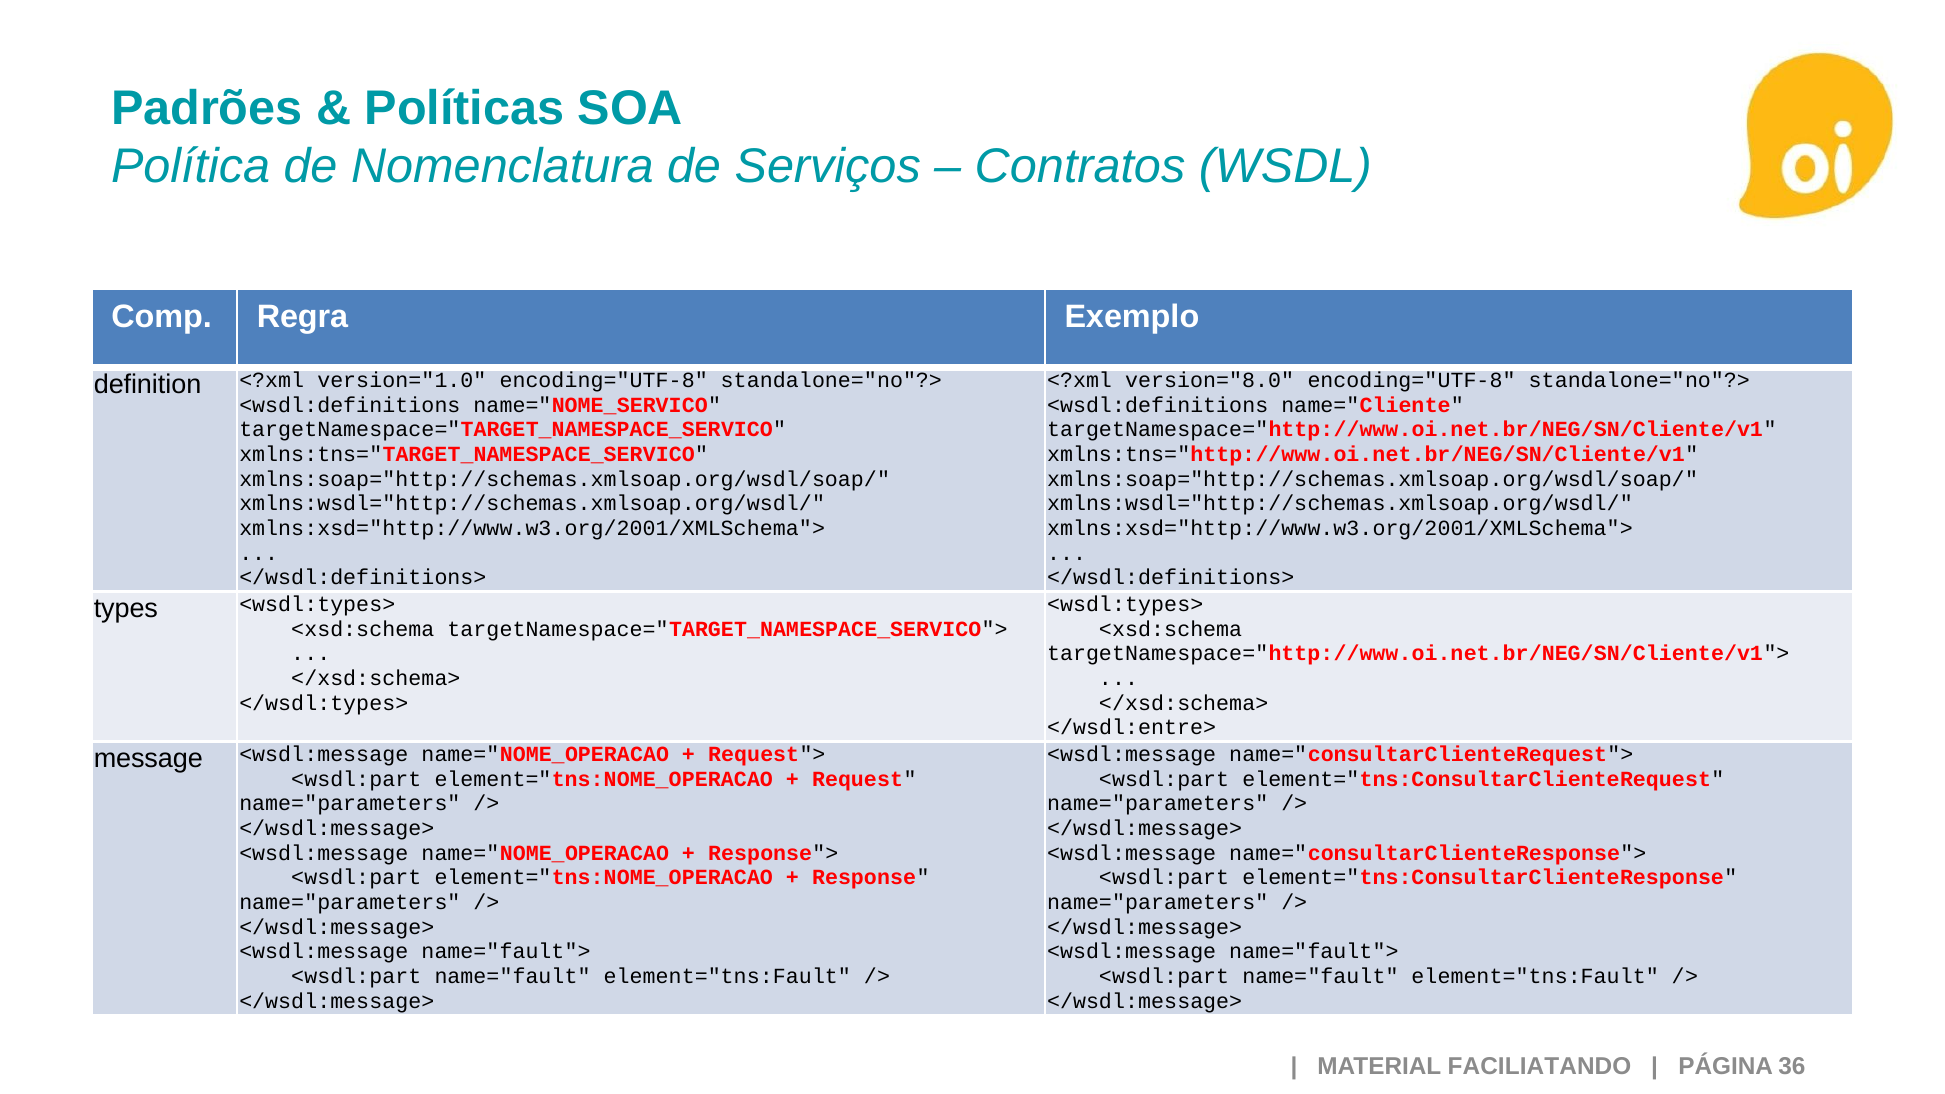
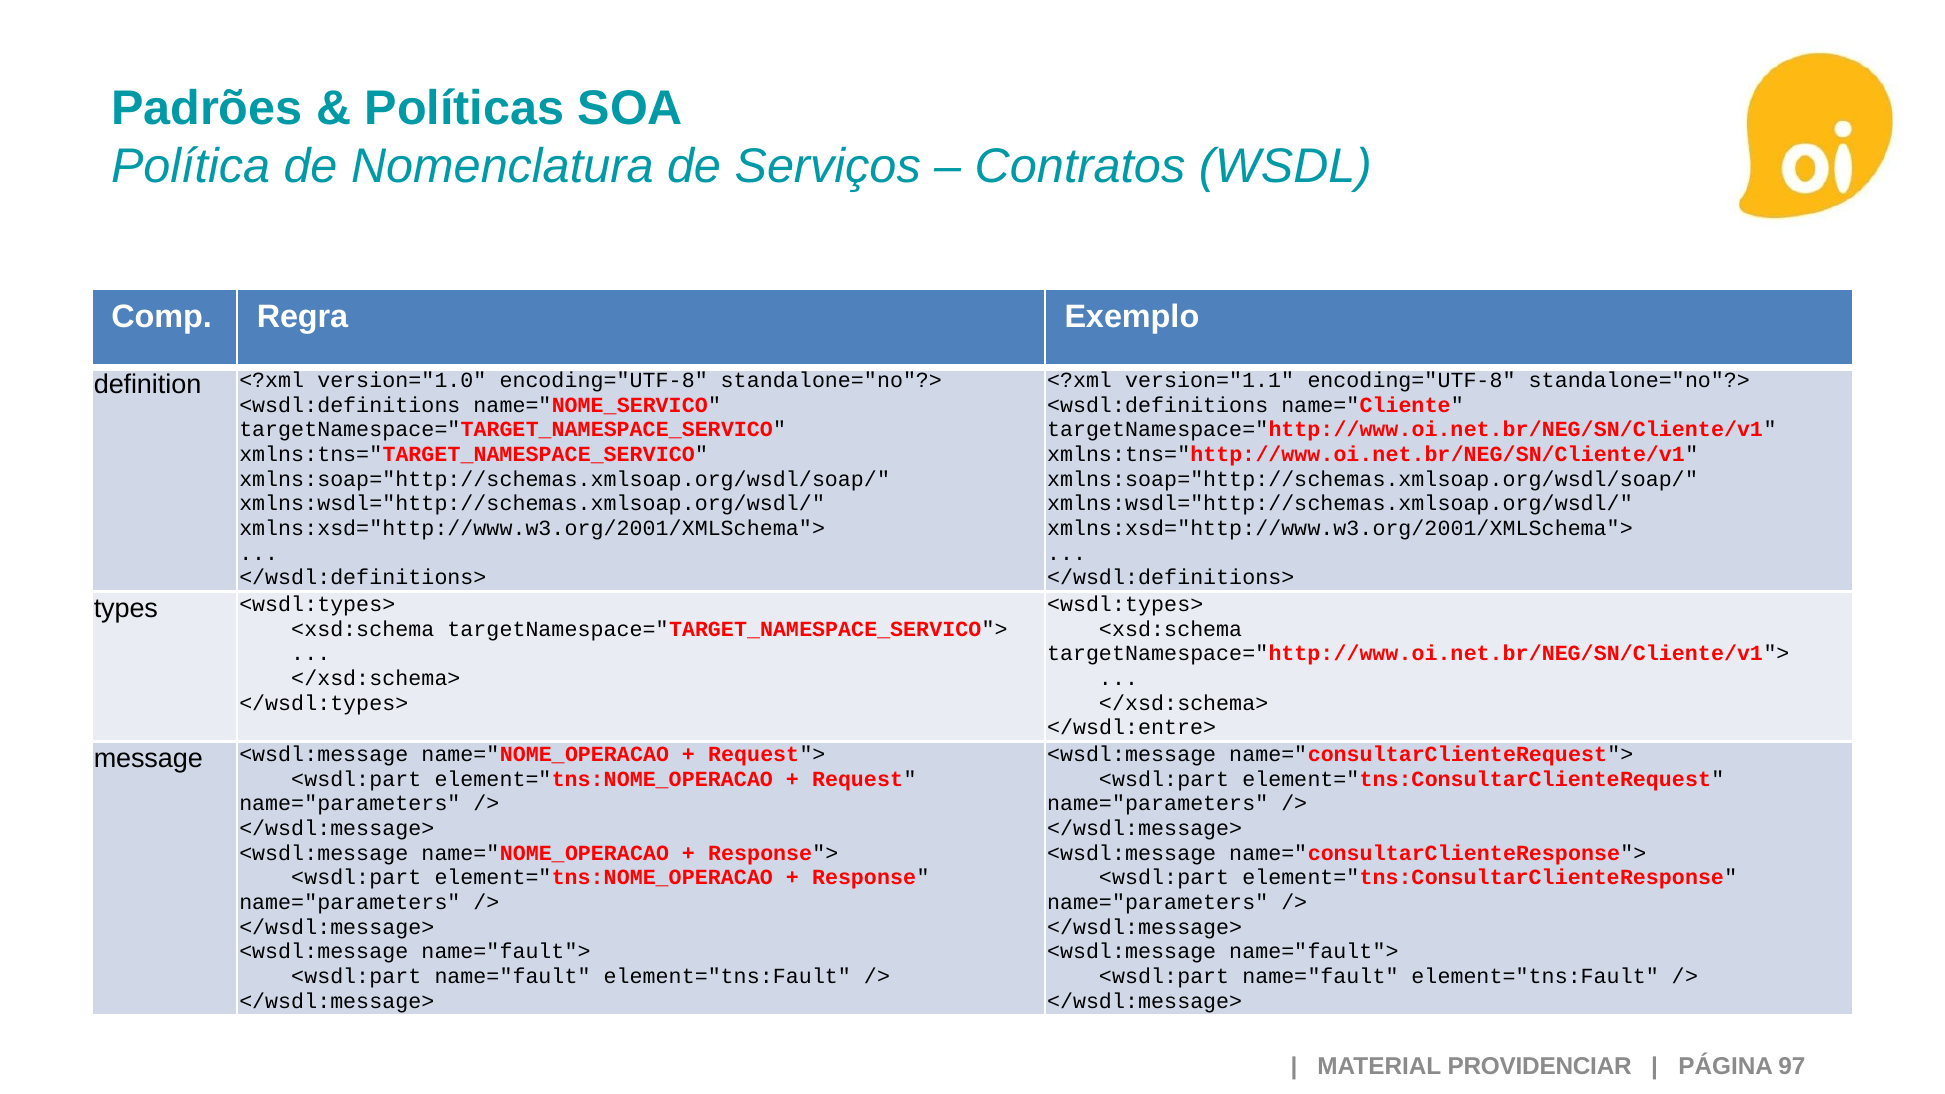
version="8.0: version="8.0 -> version="1.1 (1210, 381)
FACILIATANDO: FACILIATANDO -> PROVIDENCIAR (1540, 1067)
36: 36 -> 97 (1792, 1067)
